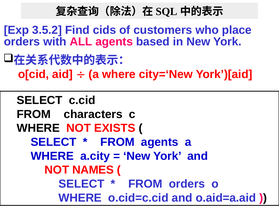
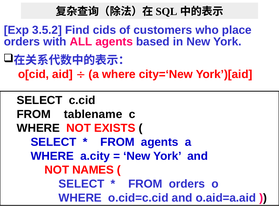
characters: characters -> tablename (93, 114)
